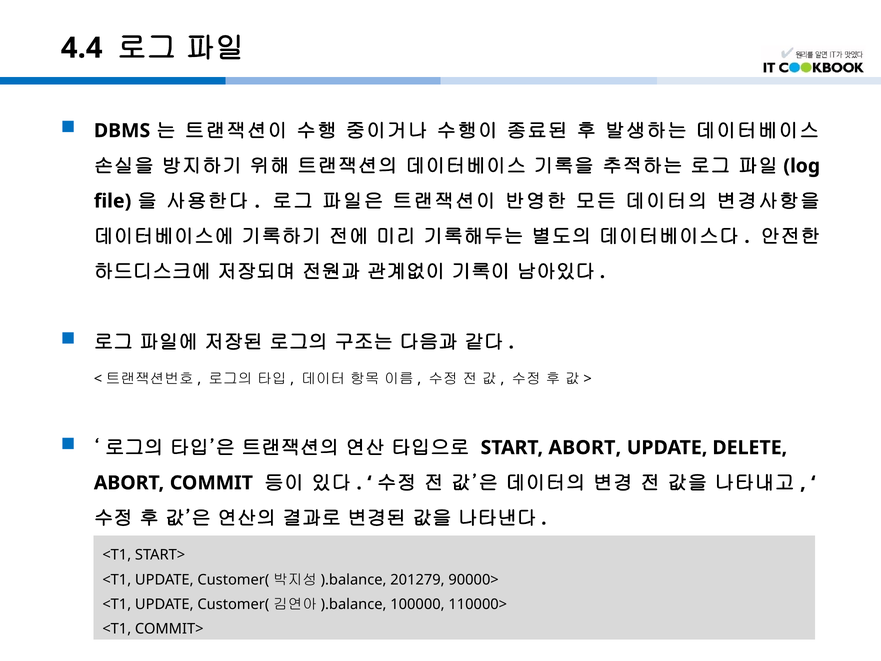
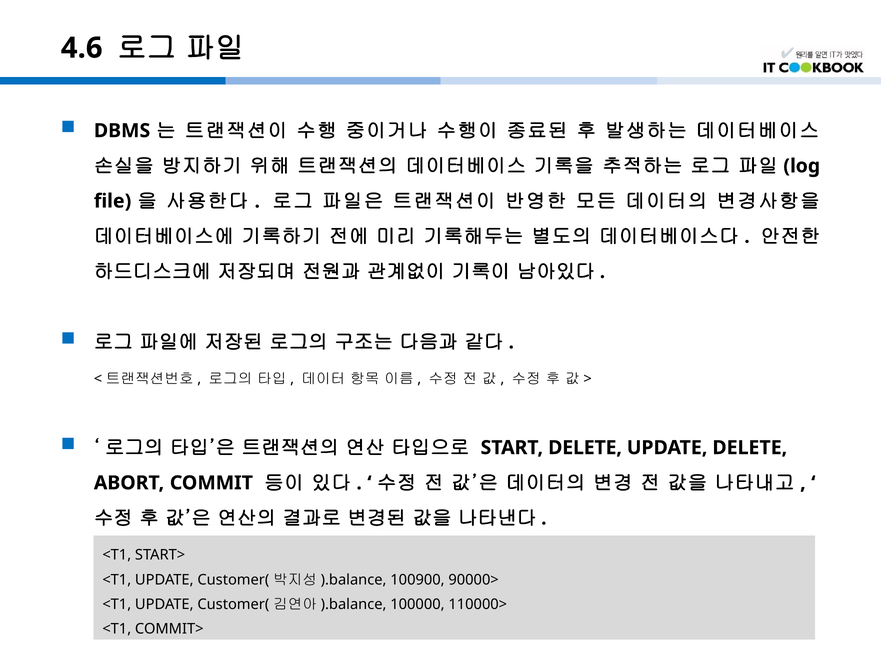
4.4: 4.4 -> 4.6 (82, 48)
START ABORT: ABORT -> DELETE (585, 448)
201279: 201279 -> 100900 (417, 580)
